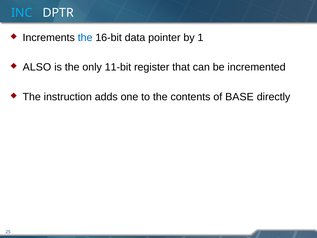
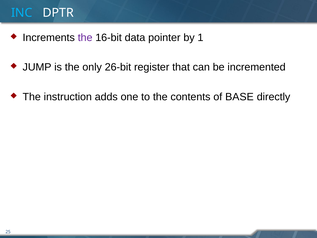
the colour: blue -> purple (85, 38)
ALSO: ALSO -> JUMP (37, 67)
11-bit: 11-bit -> 26-bit (118, 67)
